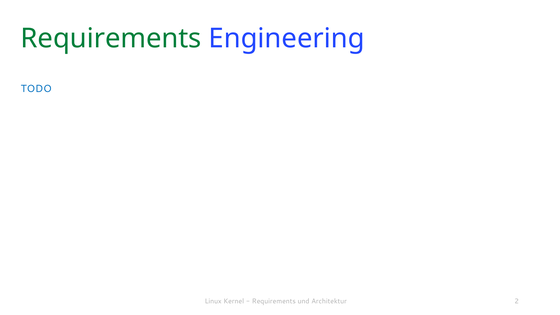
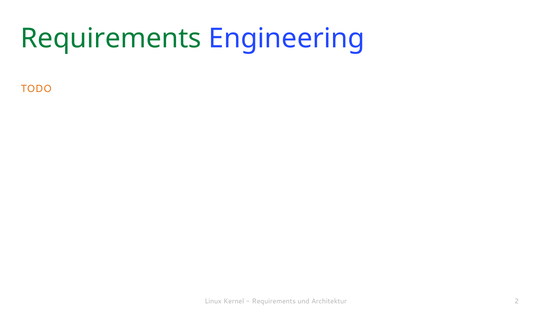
TODO colour: blue -> orange (36, 89)
